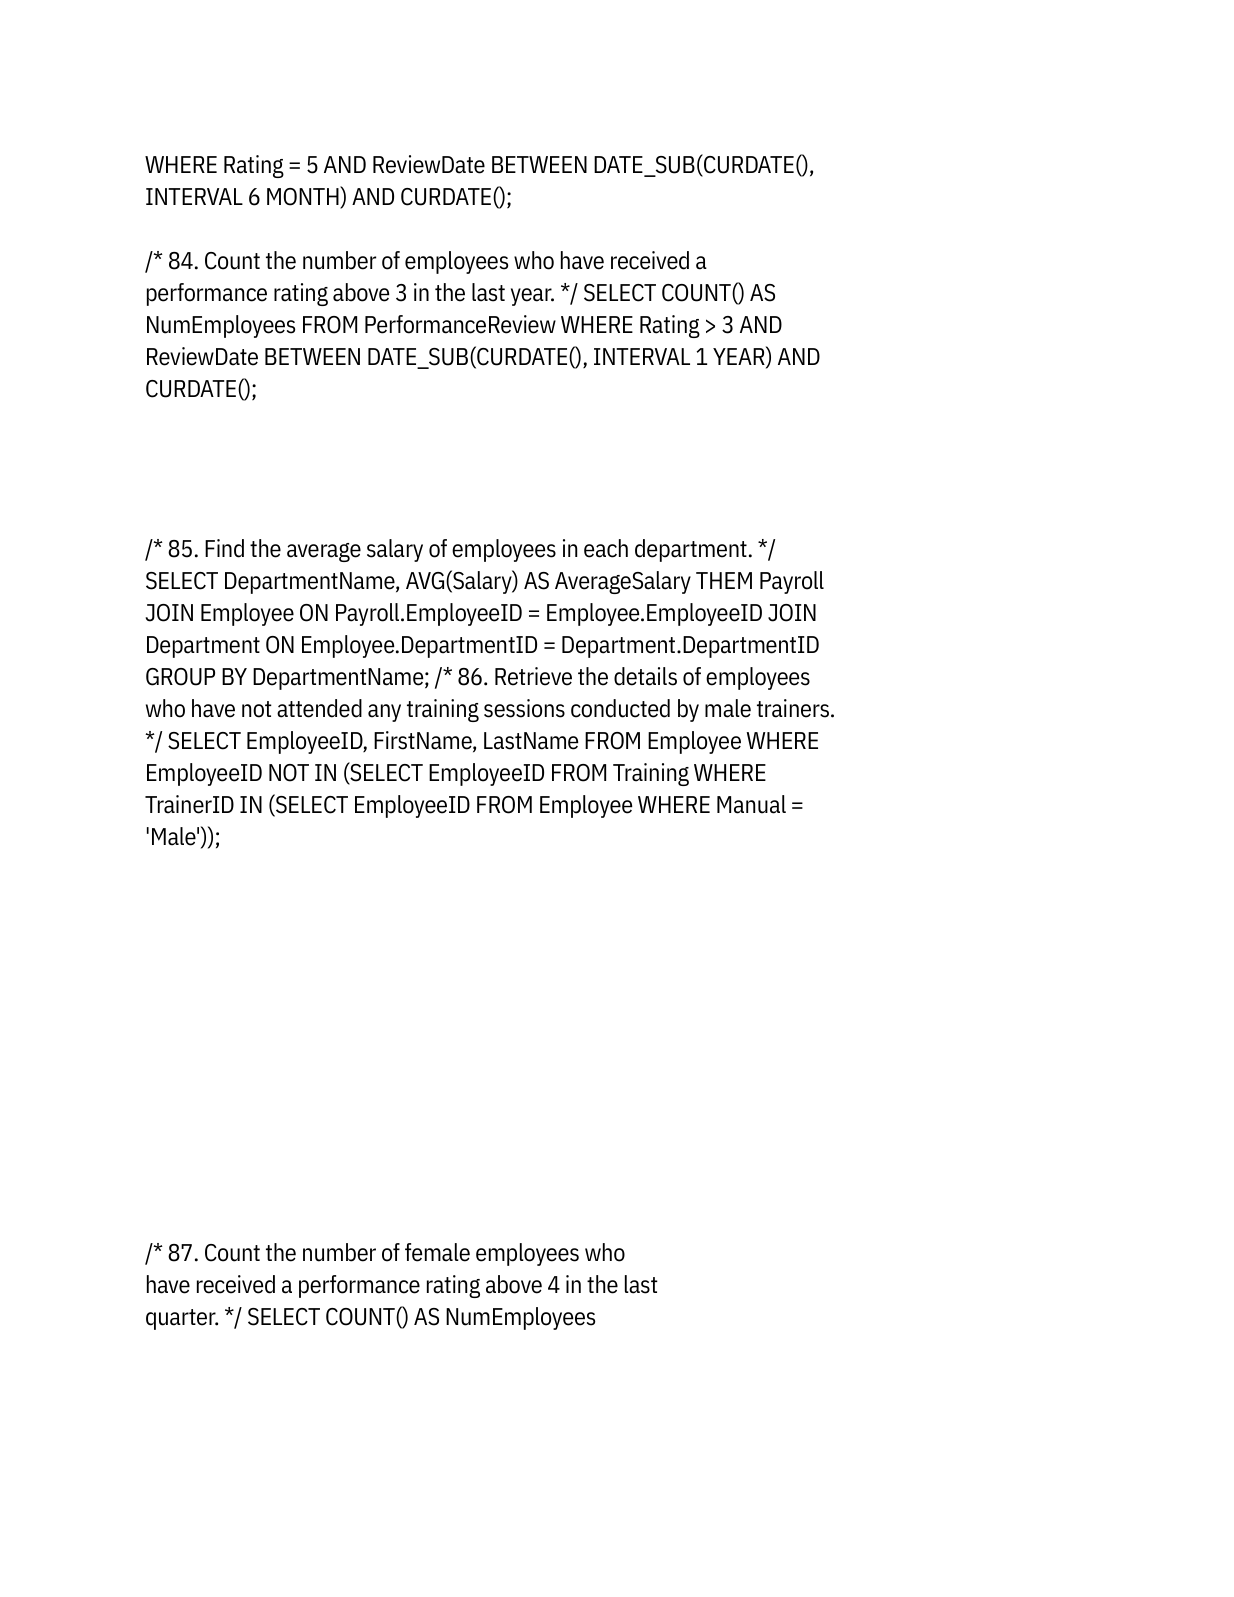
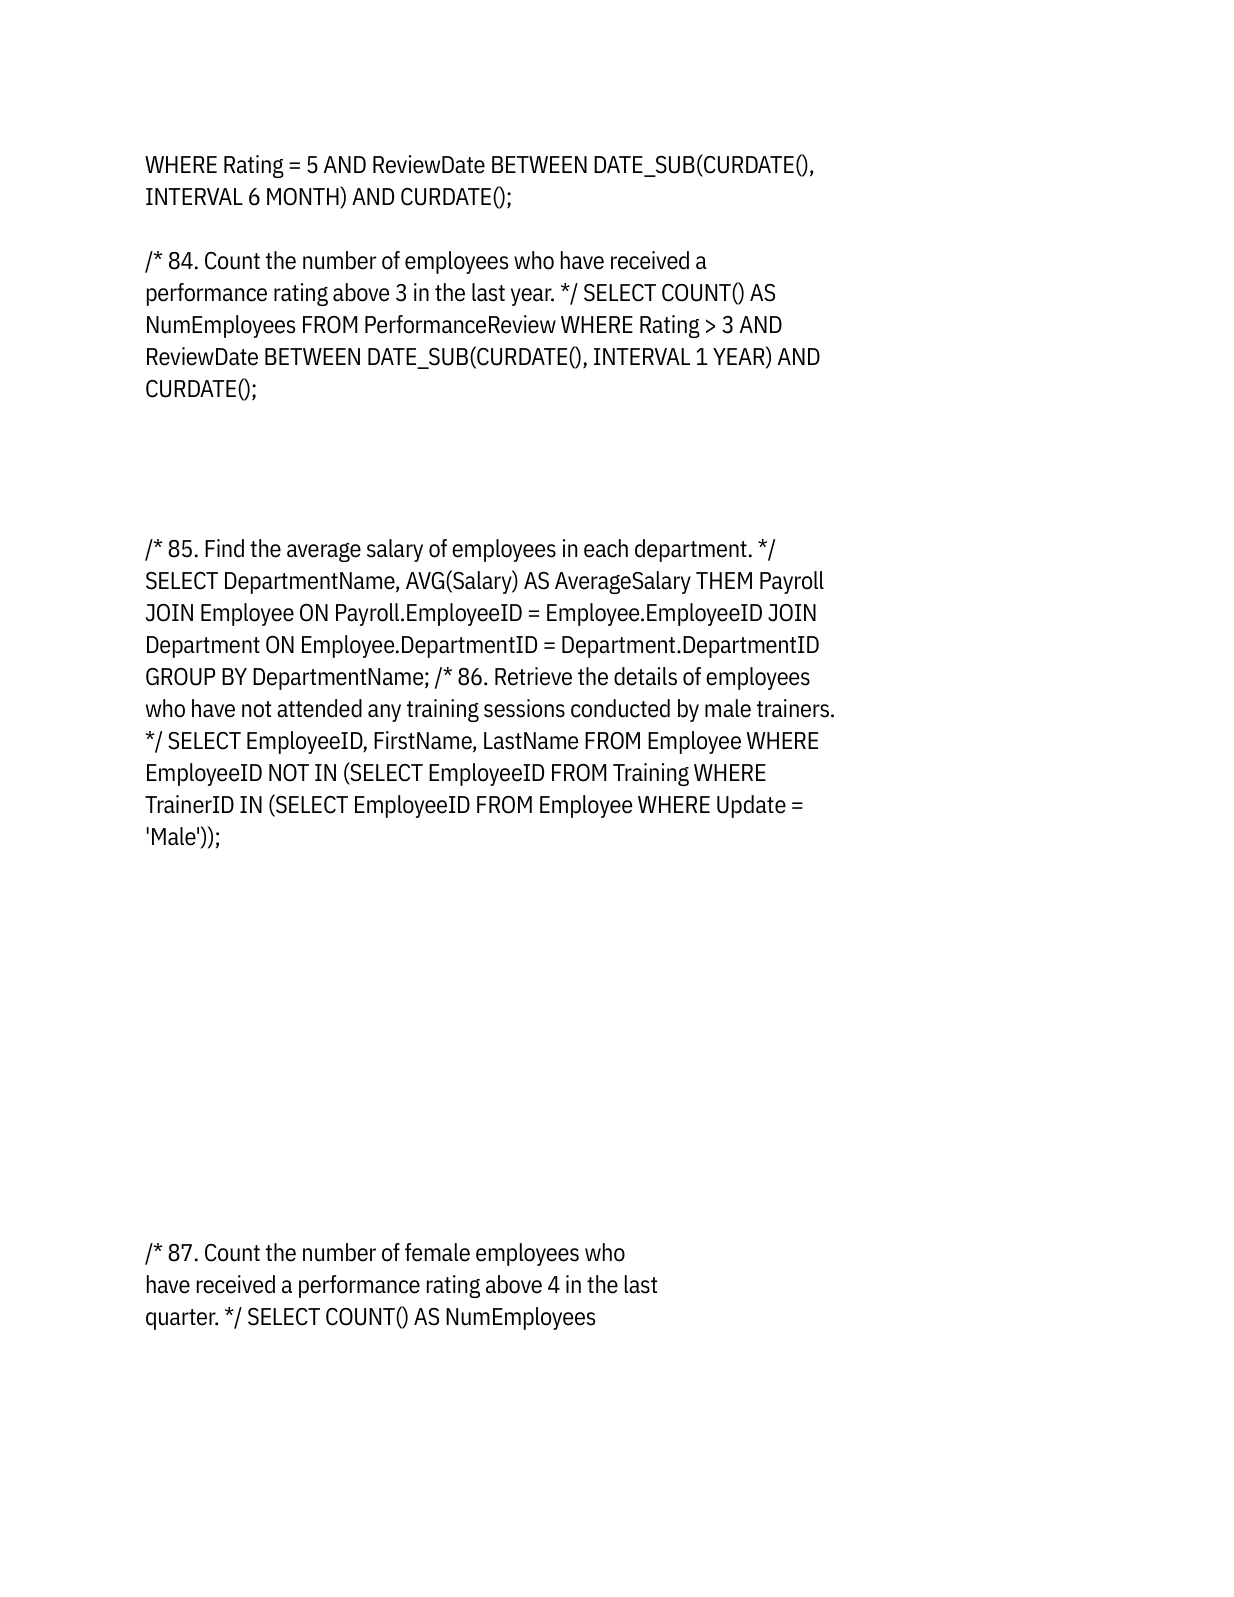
Manual: Manual -> Update (751, 805)
